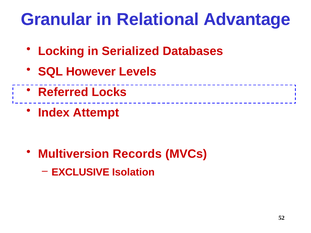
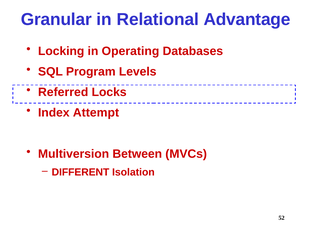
Serialized: Serialized -> Operating (130, 51)
However: However -> Program (91, 72)
Records: Records -> Between (137, 154)
EXCLUSIVE: EXCLUSIVE -> DIFFERENT (80, 173)
